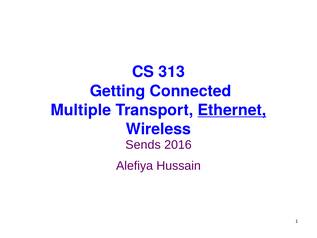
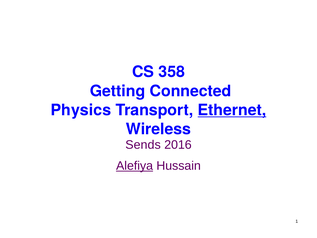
313: 313 -> 358 (172, 72)
Multiple: Multiple -> Physics (81, 110)
Alefiya underline: none -> present (135, 166)
